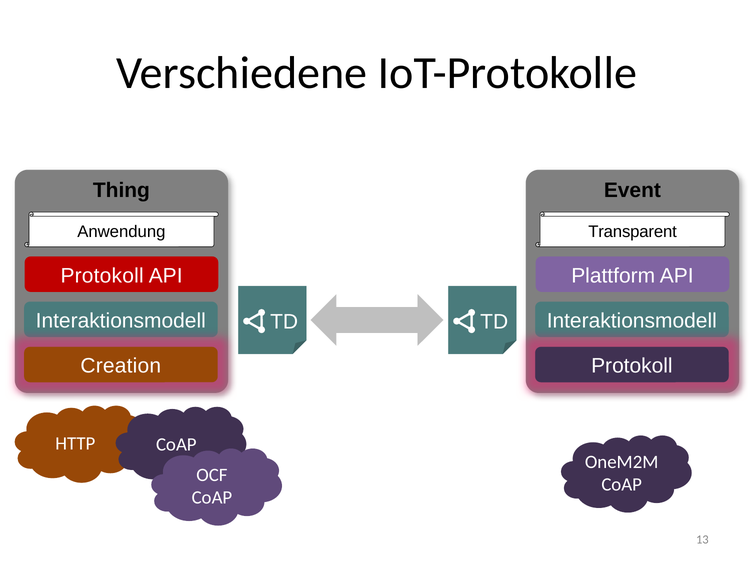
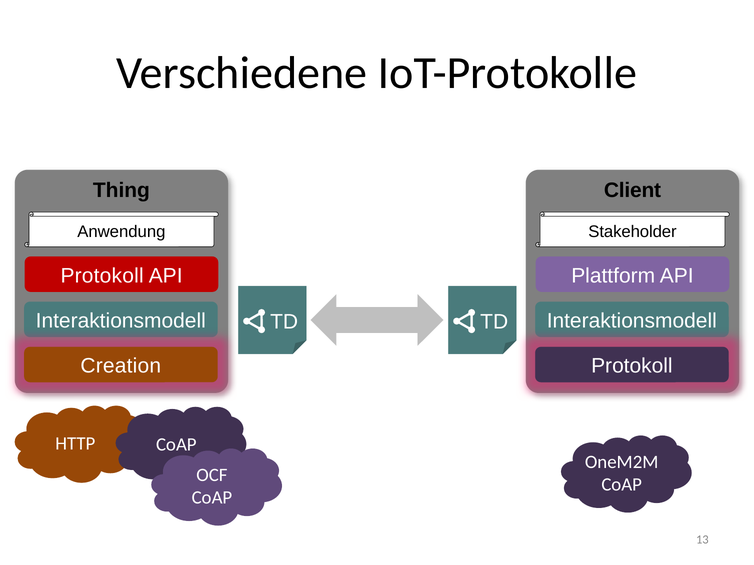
Event: Event -> Client (632, 191)
Transparent: Transparent -> Stakeholder (633, 232)
